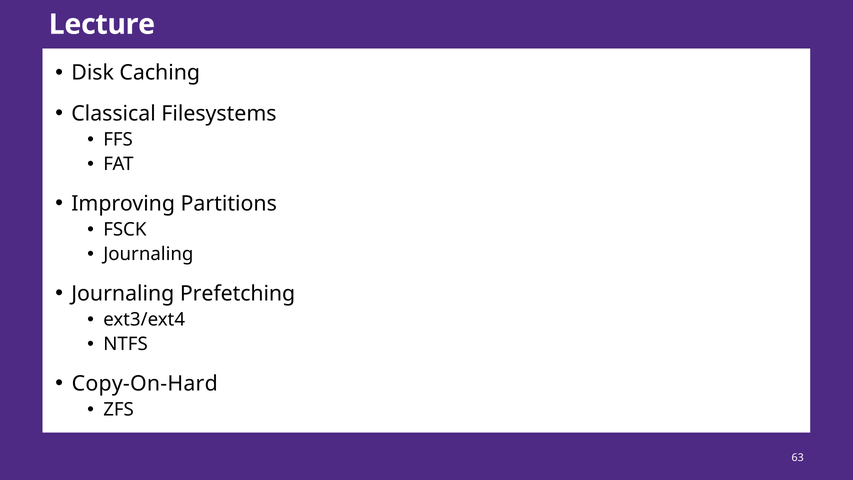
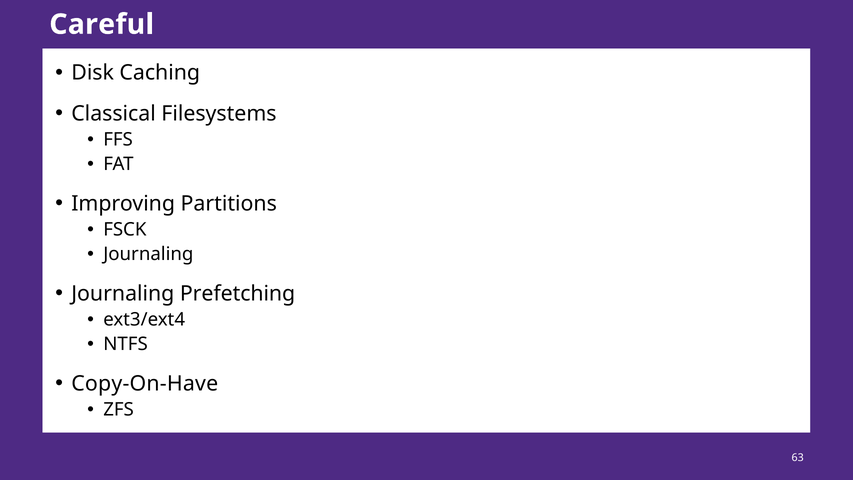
Lecture: Lecture -> Careful (102, 24)
Copy-On-Hard: Copy-On-Hard -> Copy-On-Have (145, 383)
